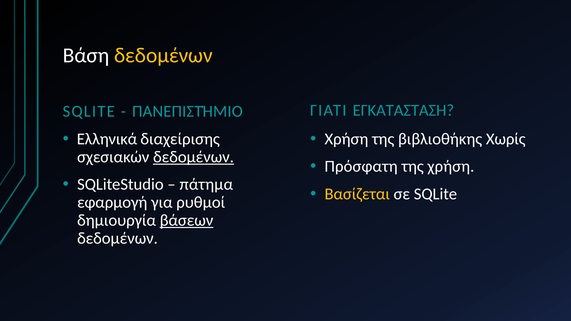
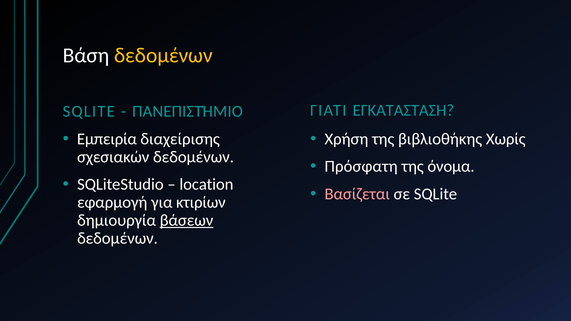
Ελληνικά: Ελληνικά -> Εμπειρία (107, 139)
δεδομένων underline: present -> none (193, 157)
της χρήση: χρήση -> όνομα (451, 167)
πάτημα: πάτημα -> location (206, 185)
Βασίζεται colour: yellow -> pink (357, 194)
ρυθμοί: ρυθμοί -> κτιρίων (201, 203)
